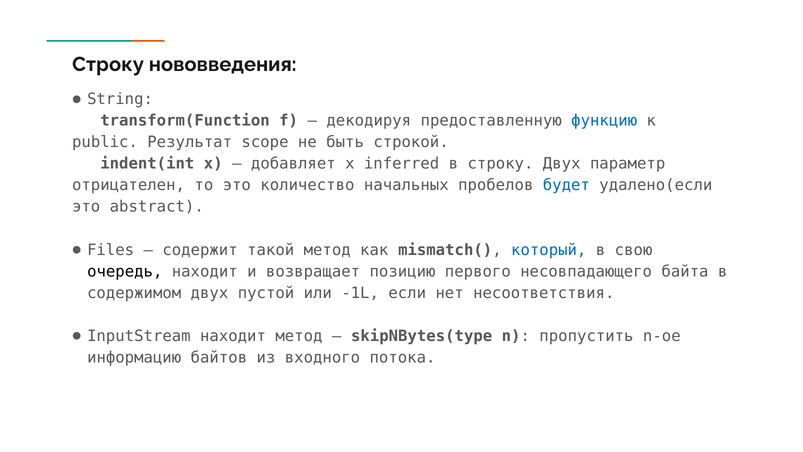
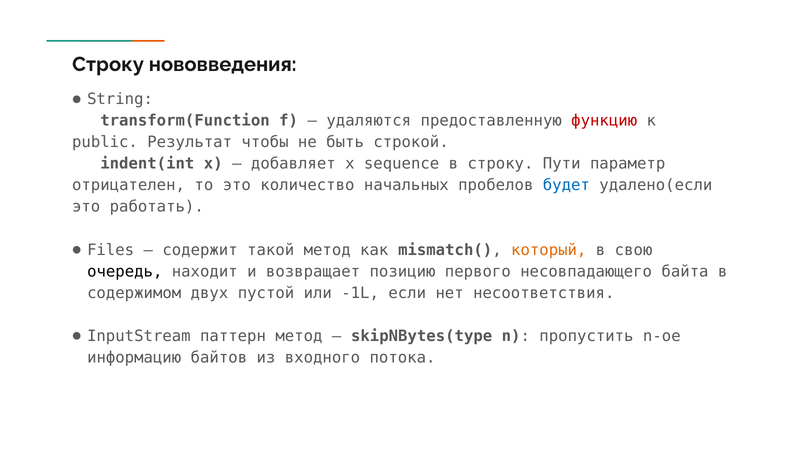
декодируя: декодируя -> удаляются (369, 121)
функцию colour: blue -> red (604, 121)
scope: scope -> чтобы (265, 142)
inferred: inferred -> sequence (402, 164)
строку Двух: Двух -> Пути (562, 164)
abstract: abstract -> работать (157, 207)
который colour: blue -> orange (549, 250)
InputStream находит: находит -> паттерн (233, 336)
